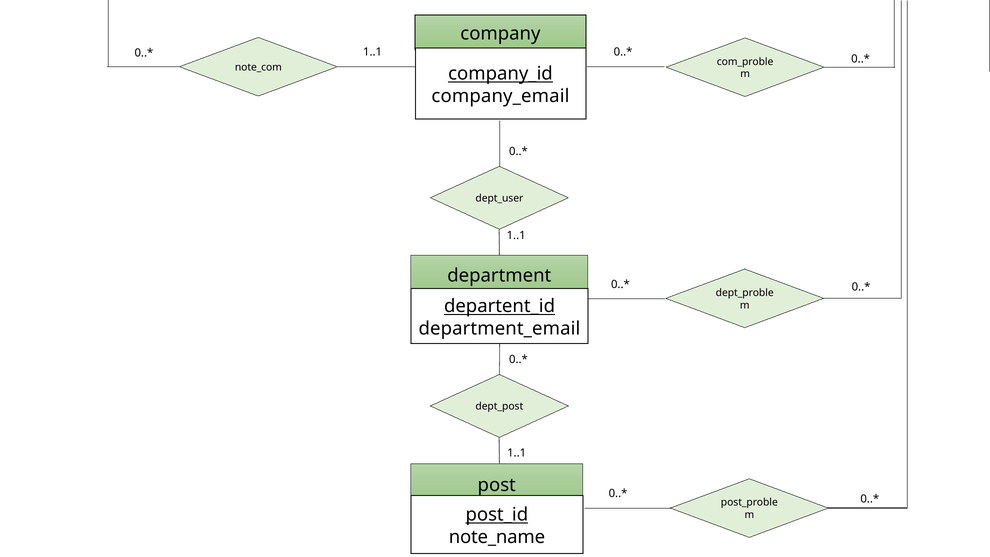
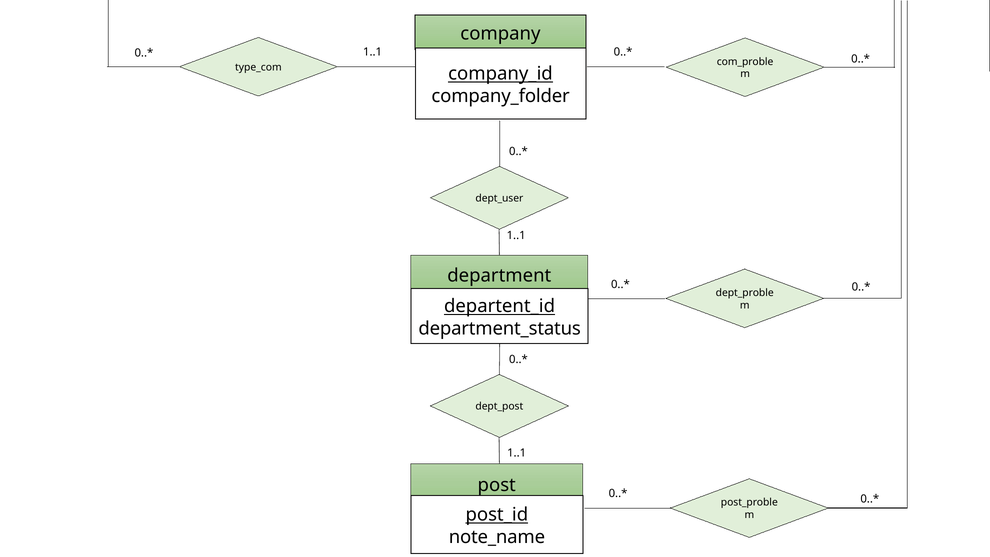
note_com: note_com -> type_com (258, 67)
company_email: company_email -> company_folder (501, 96)
department_email: department_email -> department_status (500, 328)
